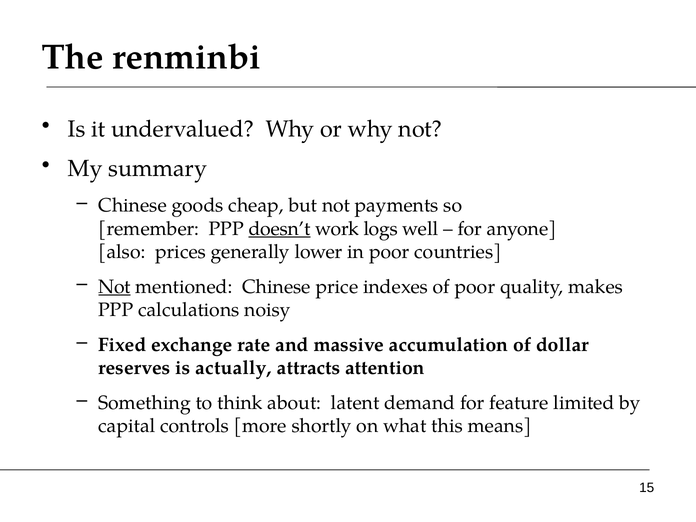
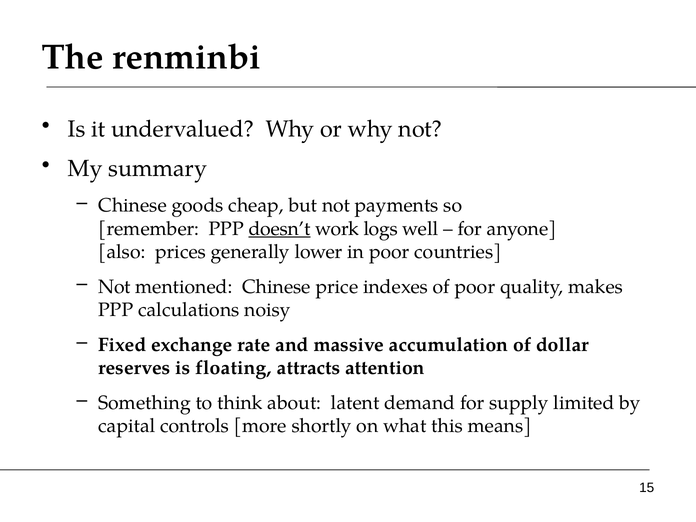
Not underline: present -> none (114, 287)
actually: actually -> floating (234, 368)
feature: feature -> supply (519, 403)
